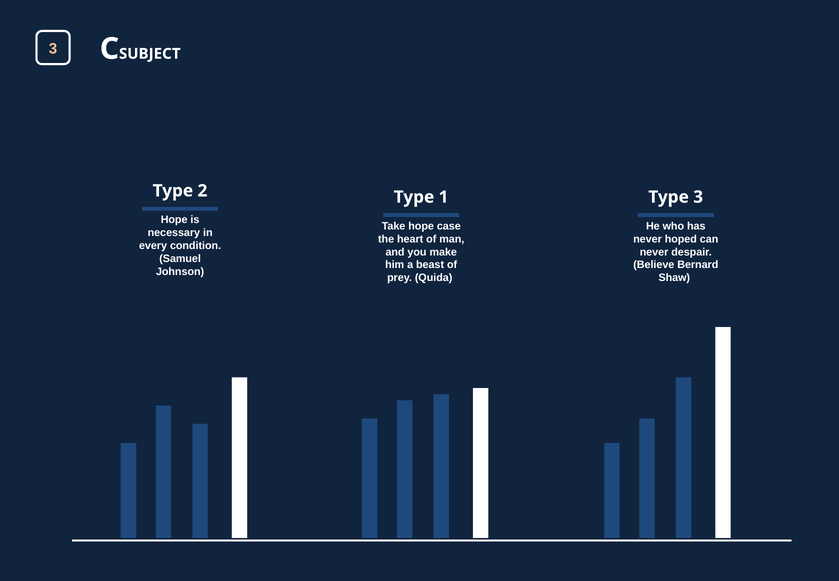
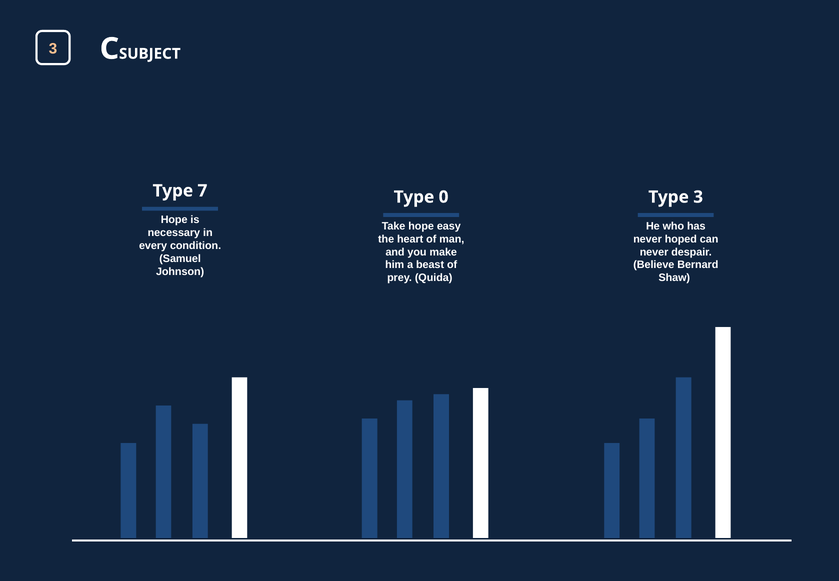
2: 2 -> 7 (202, 191)
1: 1 -> 0 (444, 197)
case: case -> easy (449, 226)
